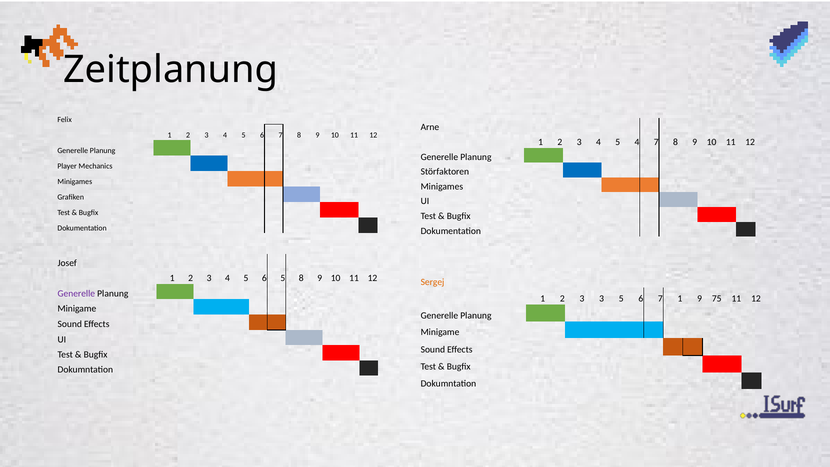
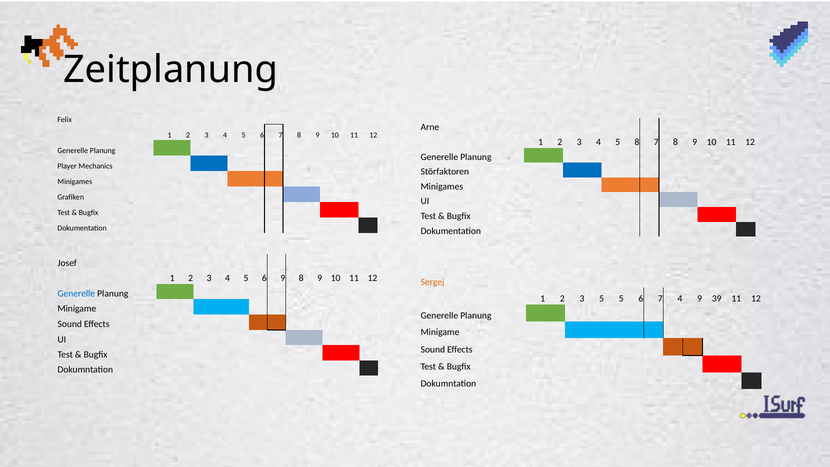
5 4: 4 -> 8 (637, 142)
6 5: 5 -> 9 (283, 278)
Generelle colour: purple -> blue (76, 293)
3 3: 3 -> 5 (602, 299)
7 1: 1 -> 4 (680, 299)
75: 75 -> 39 (717, 299)
